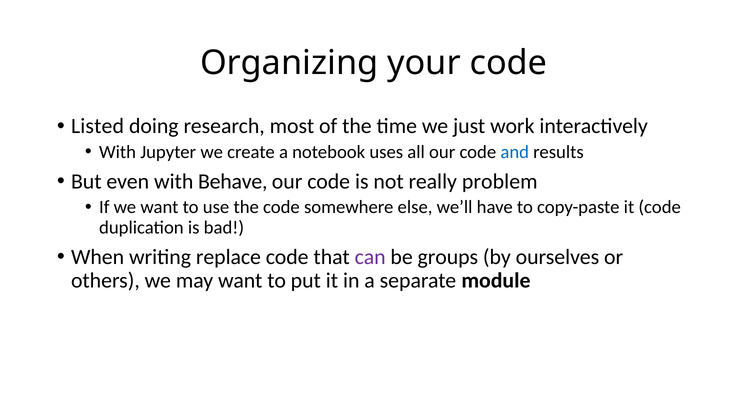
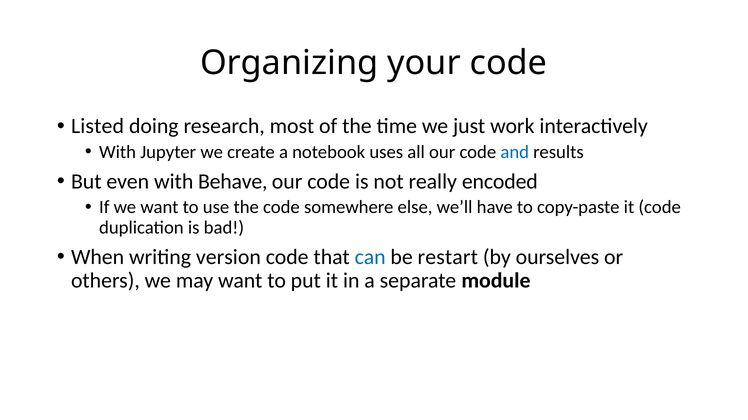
problem: problem -> encoded (500, 182)
replace: replace -> version (228, 258)
can colour: purple -> blue (370, 258)
groups: groups -> restart (448, 258)
